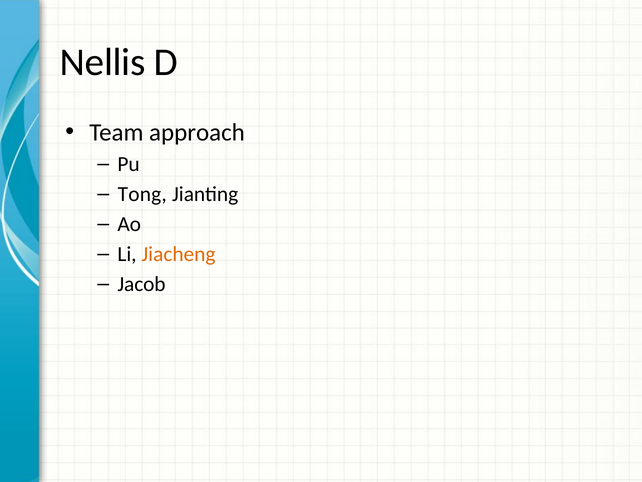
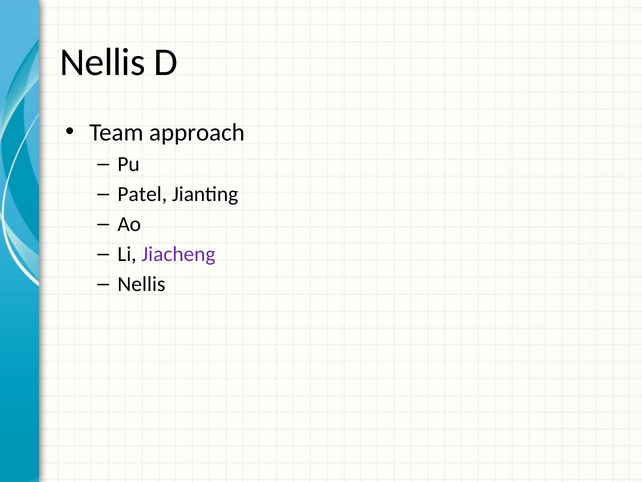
Tong: Tong -> Patel (142, 194)
Jiacheng colour: orange -> purple (178, 254)
Jacob: Jacob -> Nellis (141, 284)
